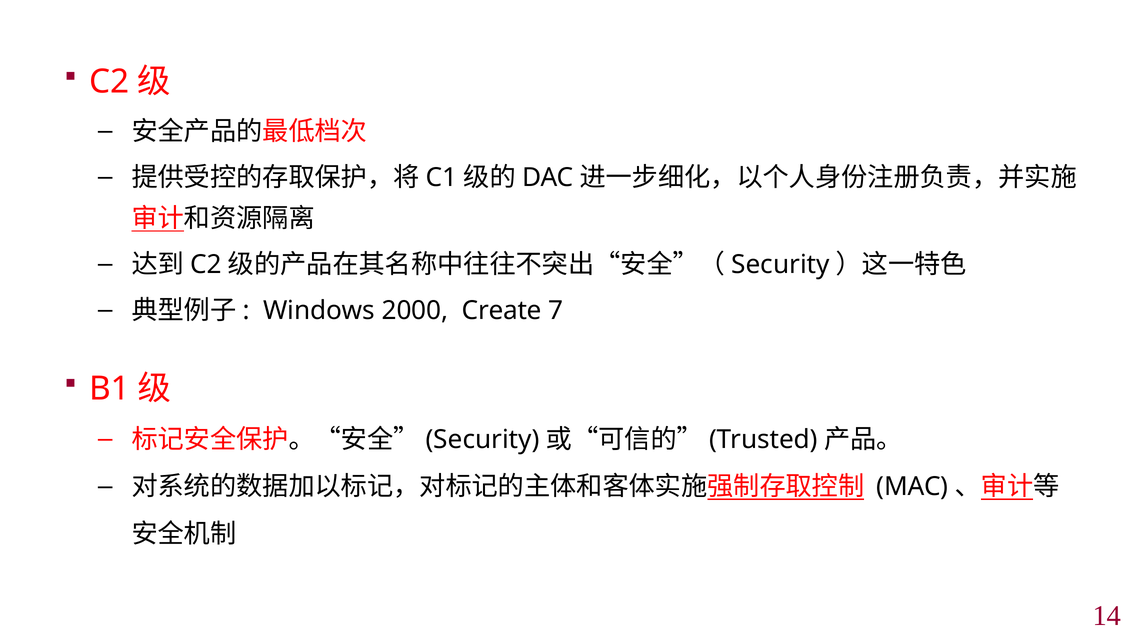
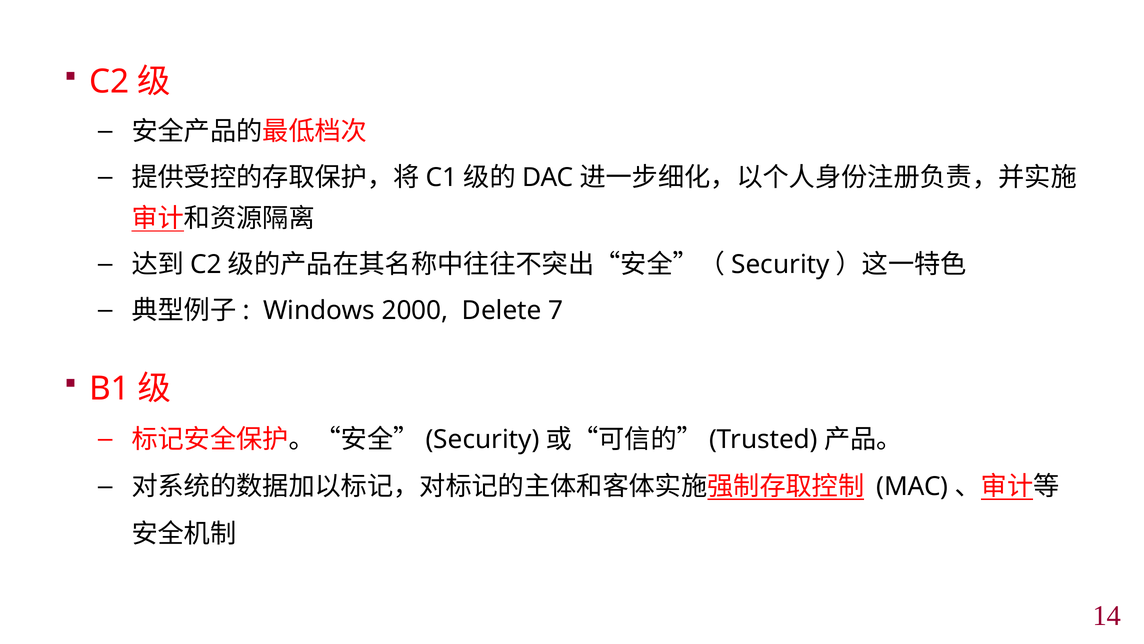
Create: Create -> Delete (502, 310)
